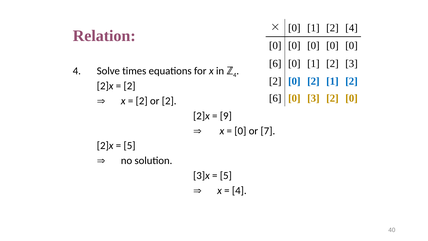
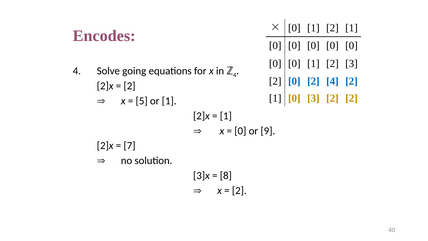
1 2 4: 4 -> 1 (352, 28)
Relation: Relation -> Encodes (104, 36)
6: 6 -> 0 (275, 63)
times: times -> going (134, 71)
2 1: 1 -> 4 (332, 81)
6: 6 -> 1 (275, 98)
0 3 2 0: 0 -> 2 (352, 98)
2: 2 -> 5 (142, 101)
or 2: 2 -> 1 (169, 101)
9: 9 -> 1 (226, 116)
7: 7 -> 9 (268, 131)
5: 5 -> 7 (130, 146)
5: 5 -> 8 (226, 175)
4: 4 -> 2 (239, 190)
